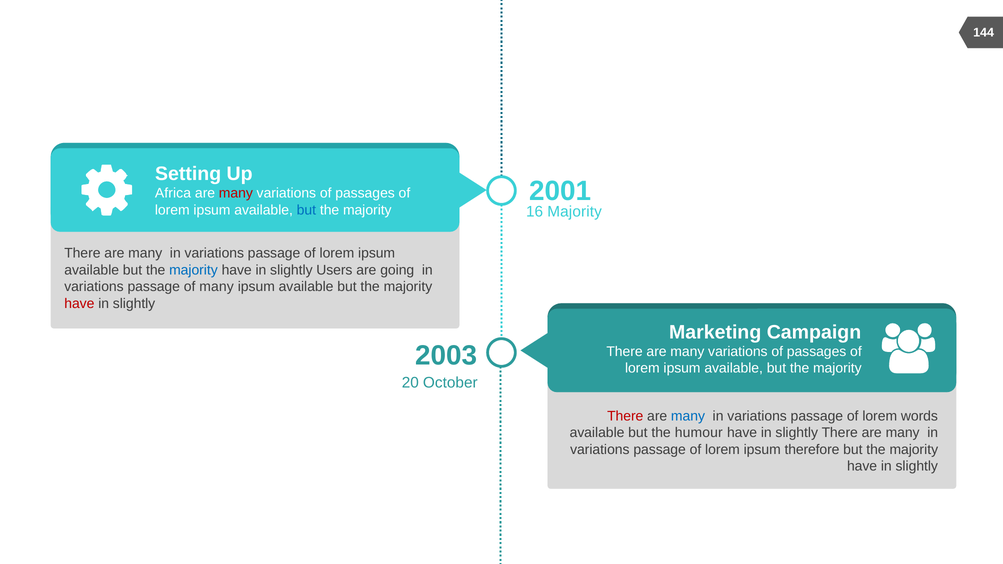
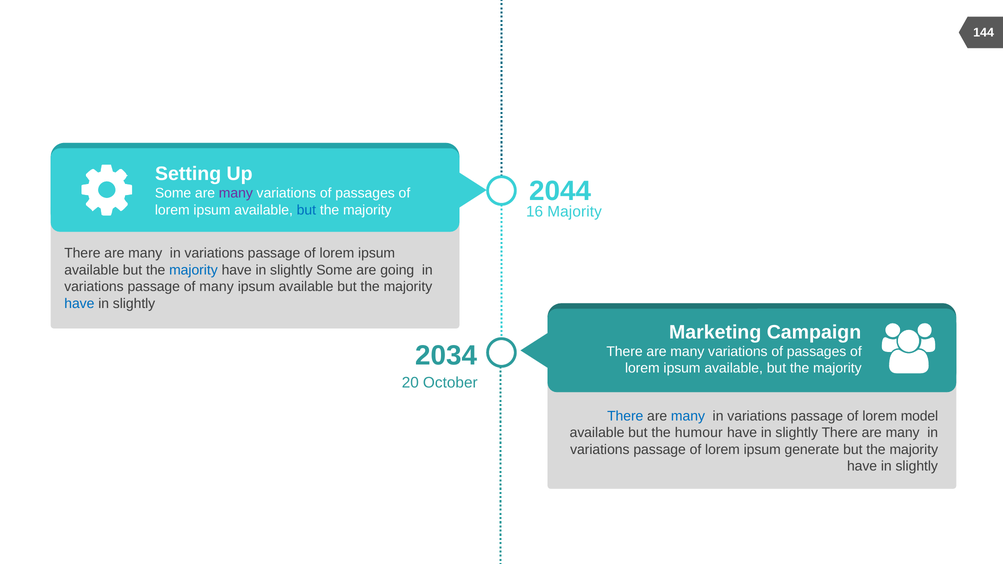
2001: 2001 -> 2044 (560, 191)
Africa: Africa -> Some (173, 193)
many colour: red -> purple (236, 193)
slightly Users: Users -> Some (334, 270)
have colour: red -> blue (79, 304)
2003: 2003 -> 2034 (446, 356)
There colour: red -> blue (625, 416)
words: words -> model (919, 416)
therefore: therefore -> generate (812, 450)
